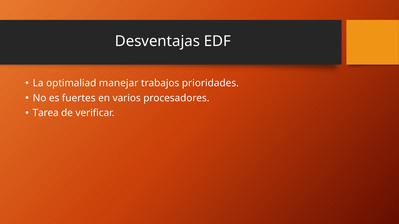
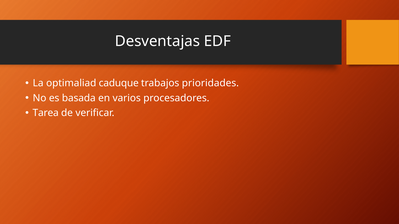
manejar: manejar -> caduque (119, 83)
fuertes: fuertes -> basada (79, 98)
